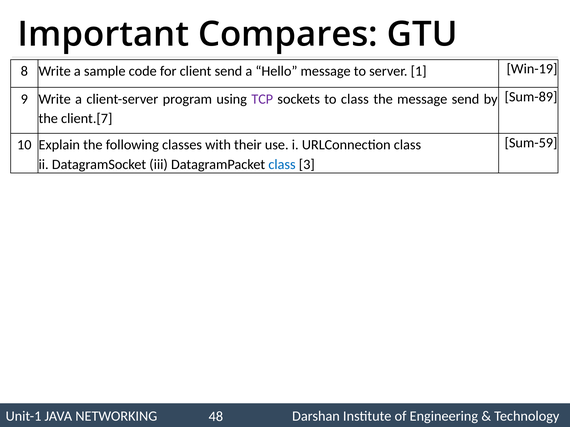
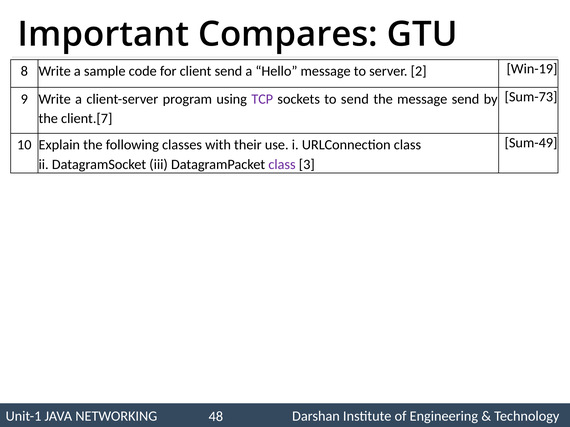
1: 1 -> 2 (419, 71)
Sum-89: Sum-89 -> Sum-73 (531, 97)
to class: class -> send (355, 99)
Sum-59: Sum-59 -> Sum-49 (531, 143)
class colour: blue -> purple (282, 165)
